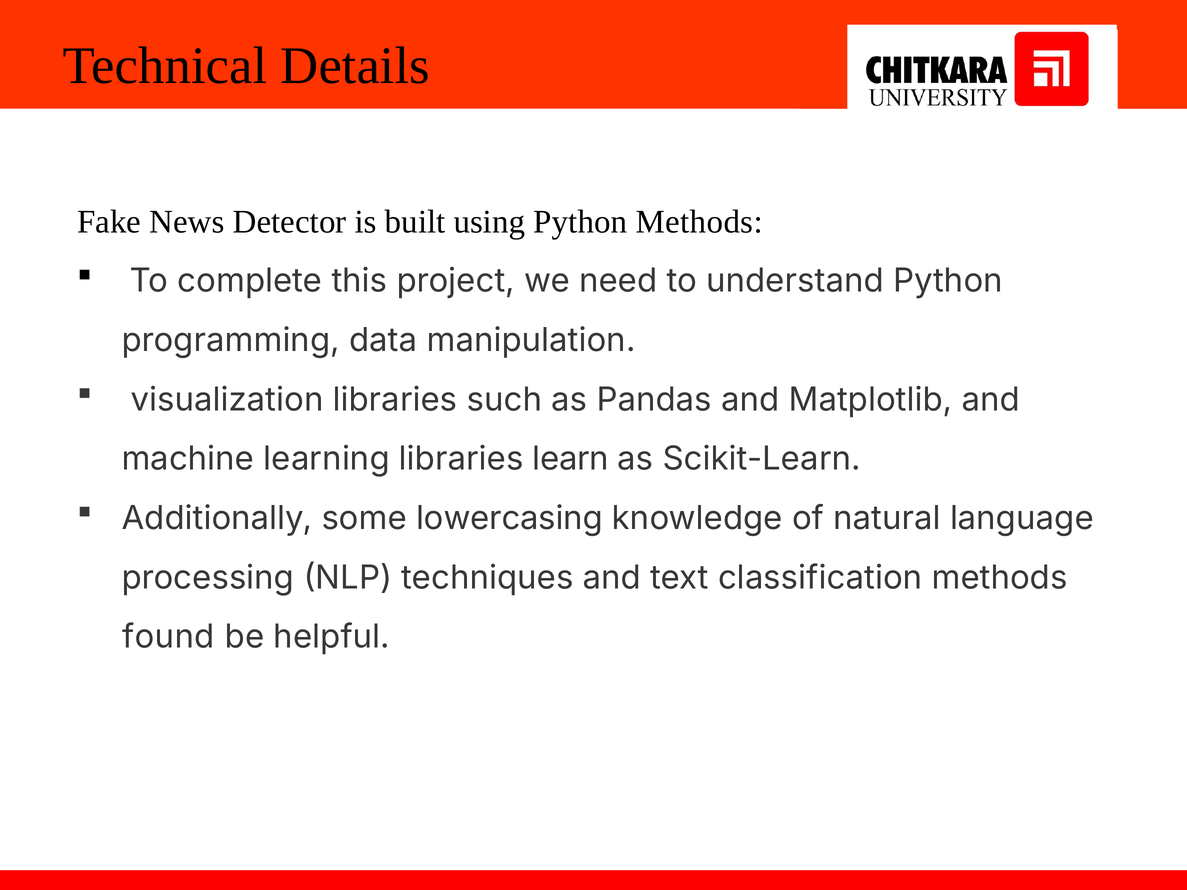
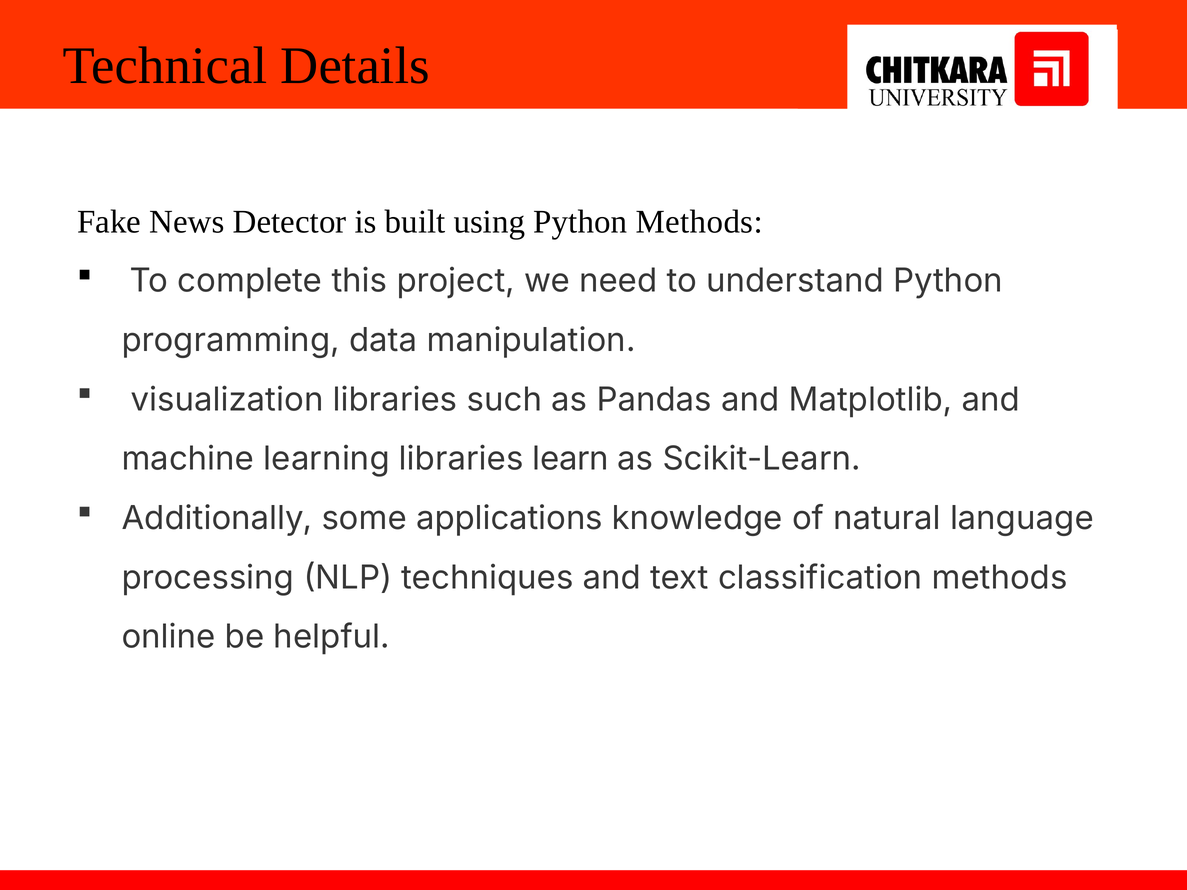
lowercasing: lowercasing -> applications (509, 518)
found: found -> online (169, 637)
